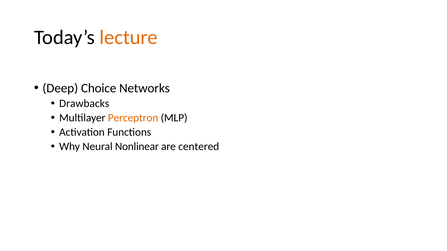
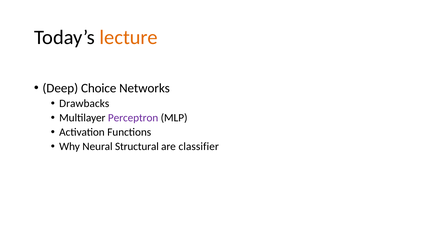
Perceptron colour: orange -> purple (133, 118)
Nonlinear: Nonlinear -> Structural (137, 147)
centered: centered -> classifier (199, 147)
